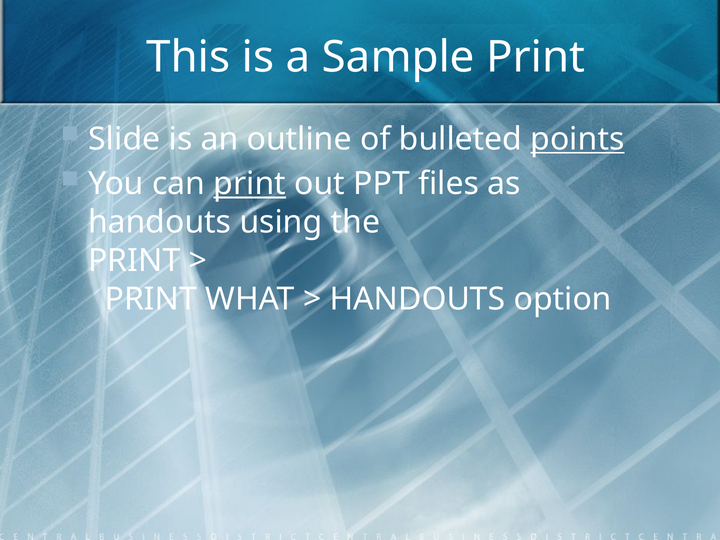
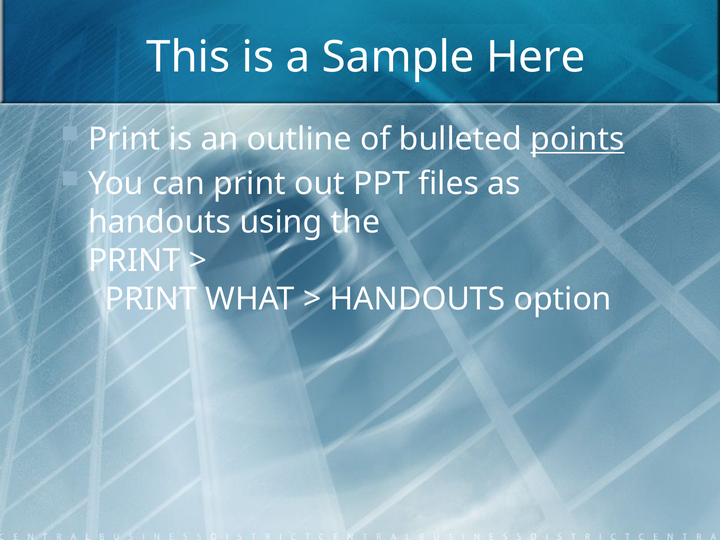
Sample Print: Print -> Here (536, 57)
Slide: Slide -> Print (124, 139)
print underline: present -> none (250, 184)
